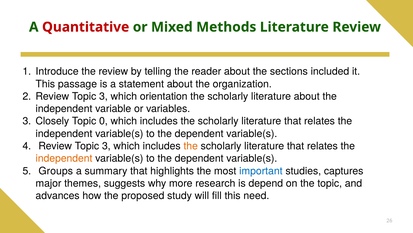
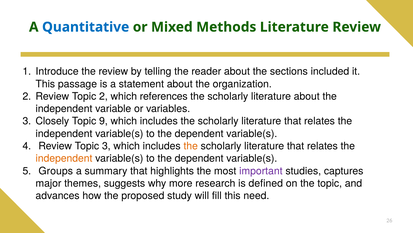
Quantitative colour: red -> blue (86, 27)
3: 3 -> 2 (103, 96)
orientation: orientation -> references (164, 96)
0: 0 -> 9 (103, 121)
important colour: blue -> purple (261, 170)
depend: depend -> defined (266, 183)
